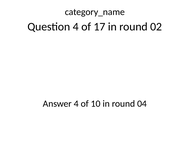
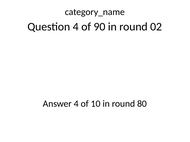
17: 17 -> 90 (99, 27)
04: 04 -> 80 (142, 104)
